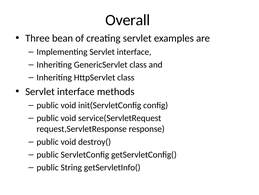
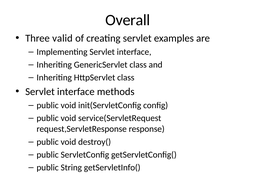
bean: bean -> valid (62, 38)
